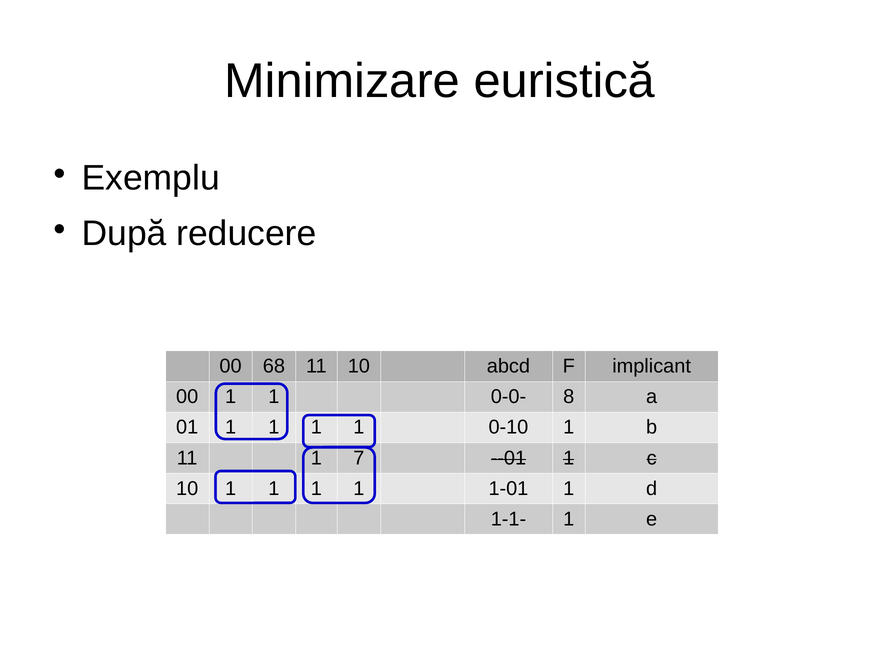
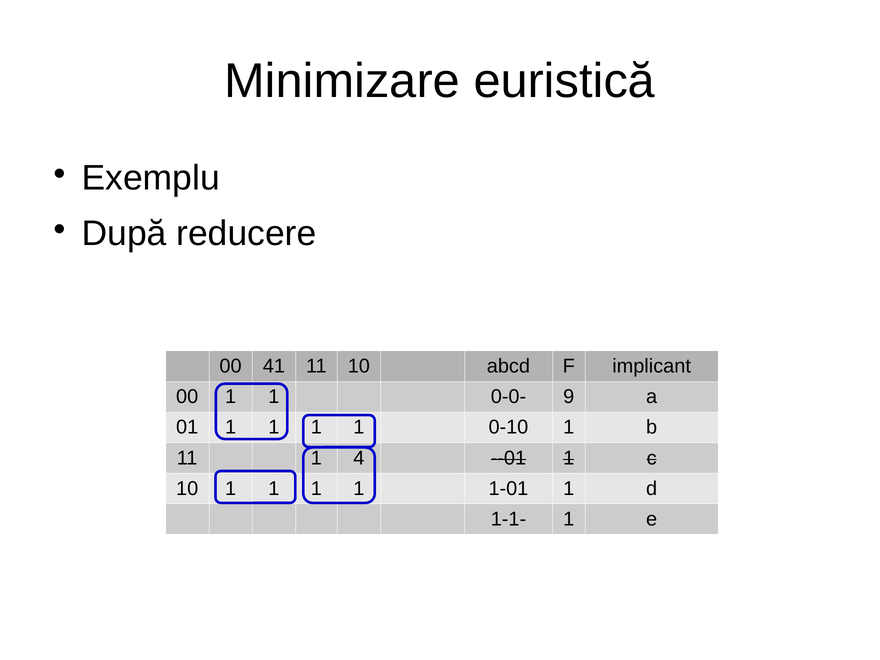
68: 68 -> 41 (274, 366)
8: 8 -> 9 (569, 397)
7: 7 -> 4 (359, 458)
